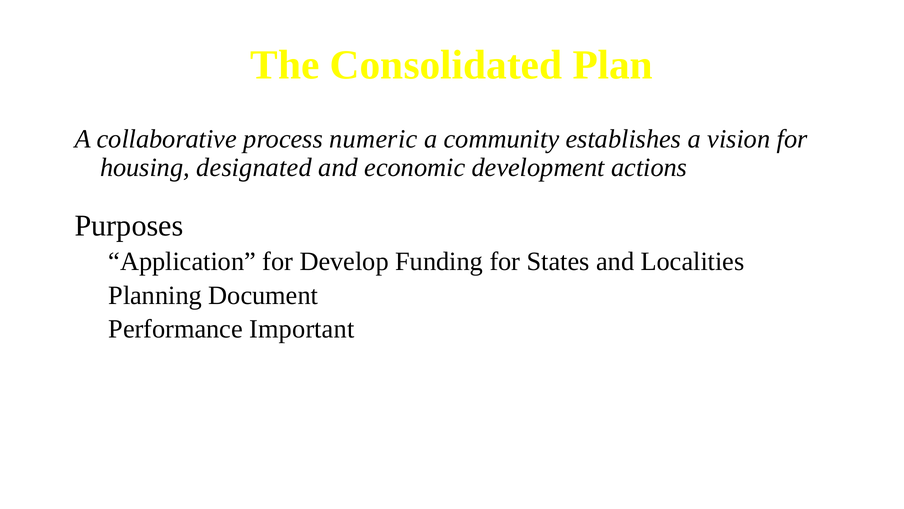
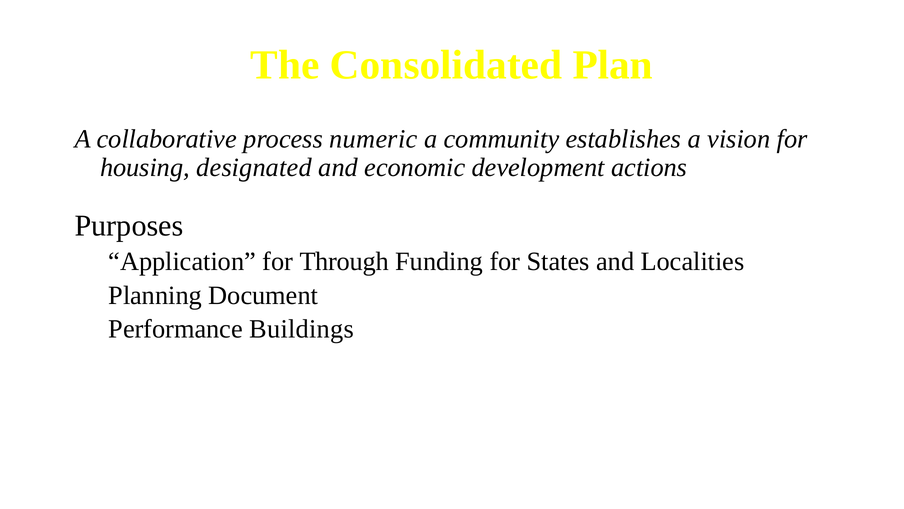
Develop: Develop -> Through (344, 261)
Important: Important -> Buildings (302, 329)
